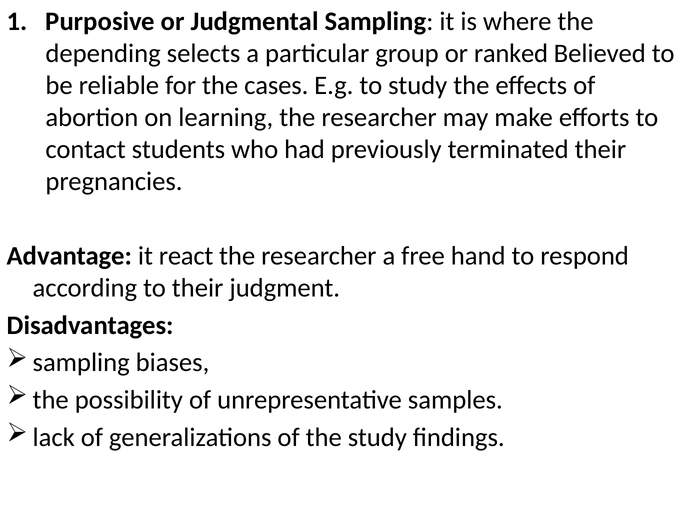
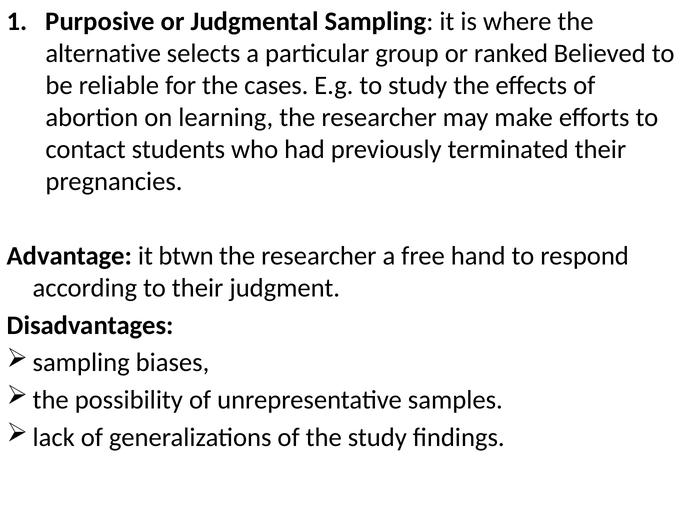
depending: depending -> alternative (103, 53)
react: react -> btwn (186, 256)
